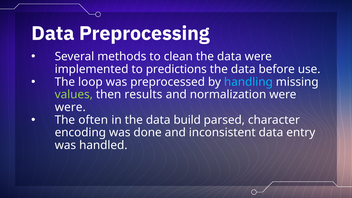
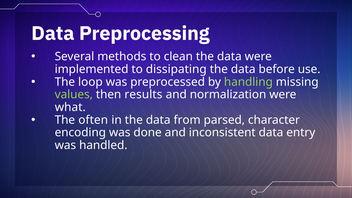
predictions: predictions -> dissipating (176, 69)
handling colour: light blue -> light green (248, 82)
were: were -> what (70, 107)
build: build -> from (187, 120)
